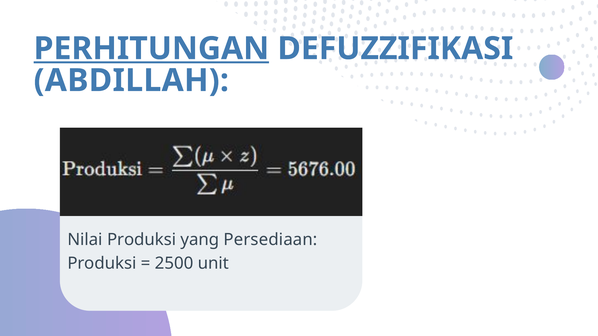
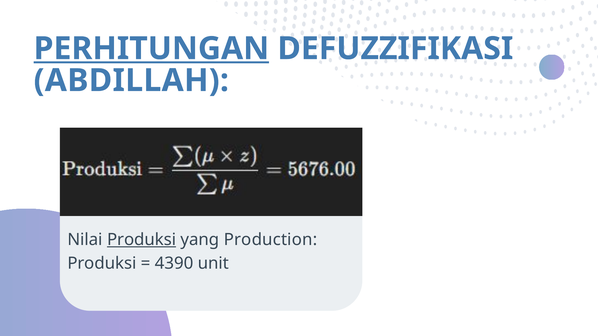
Produksi underline: none -> present (142, 240)
Persediaan: Persediaan -> Production (271, 240)
2500: 2500 -> 4390 (174, 264)
